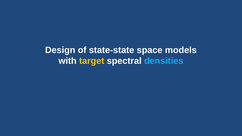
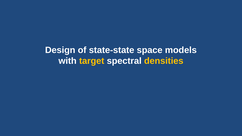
densities colour: light blue -> yellow (164, 61)
